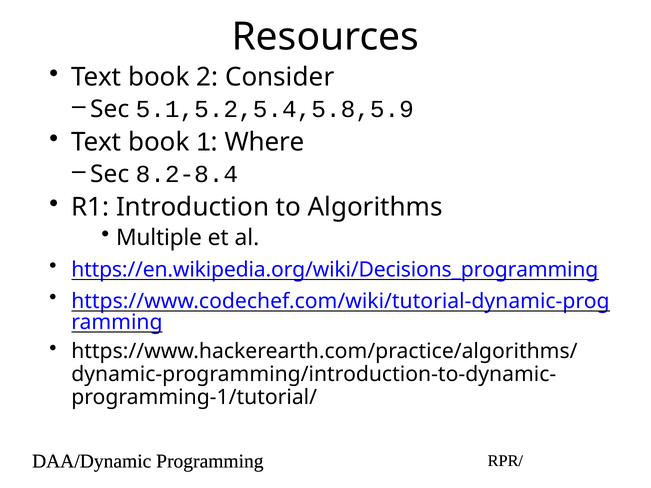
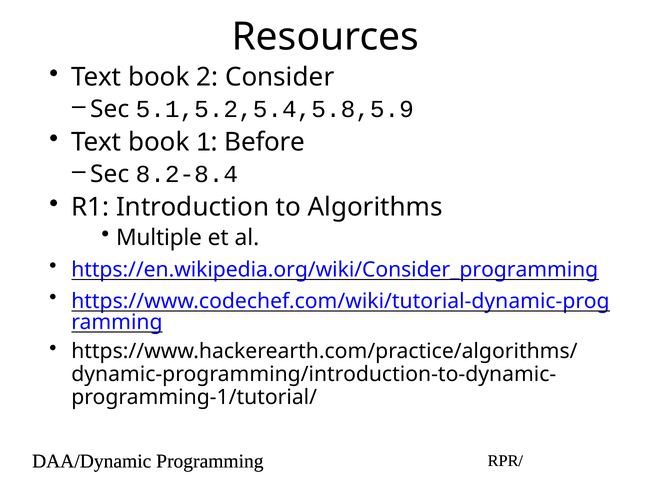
Where: Where -> Before (265, 142)
https://en.wikipedia.org/wiki/Decisions_programming: https://en.wikipedia.org/wiki/Decisions_programming -> https://en.wikipedia.org/wiki/Consider_programming (335, 270)
